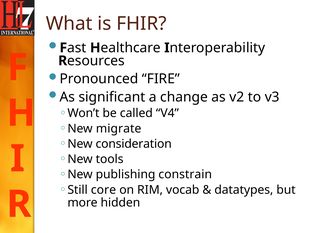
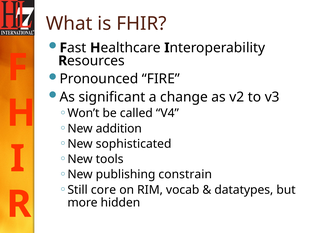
migrate: migrate -> addition (119, 128)
consideration: consideration -> sophisticated (134, 144)
